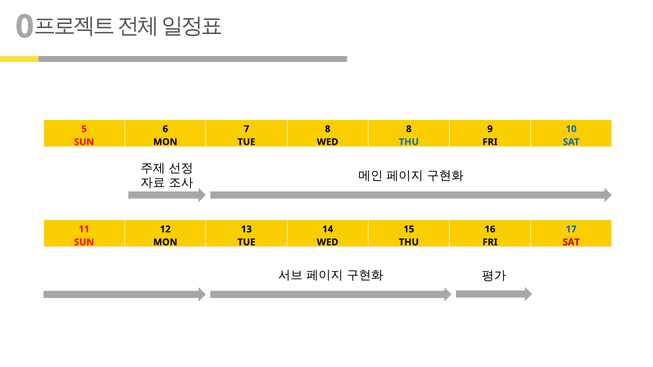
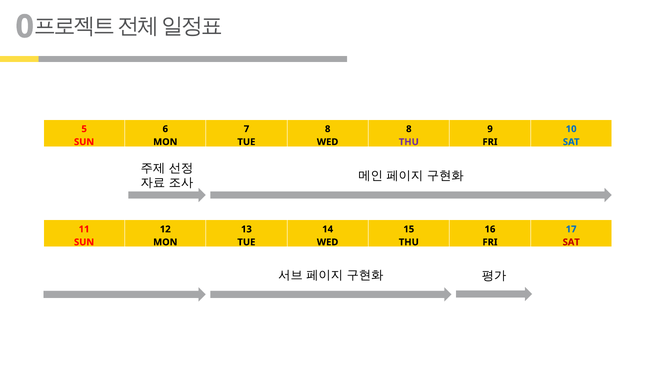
THU colour: blue -> purple (409, 142)
